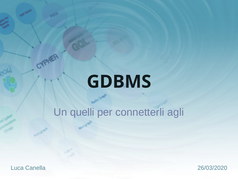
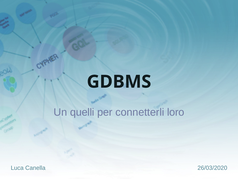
agli: agli -> loro (176, 112)
